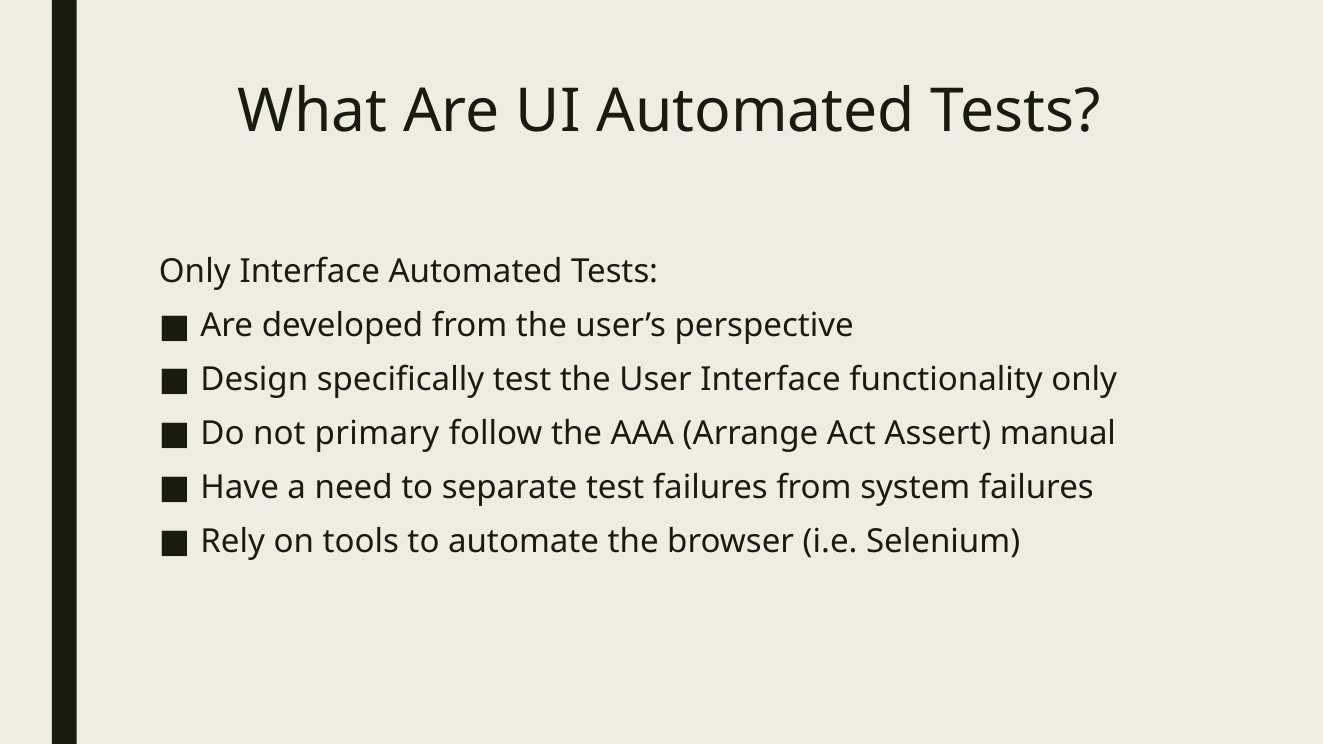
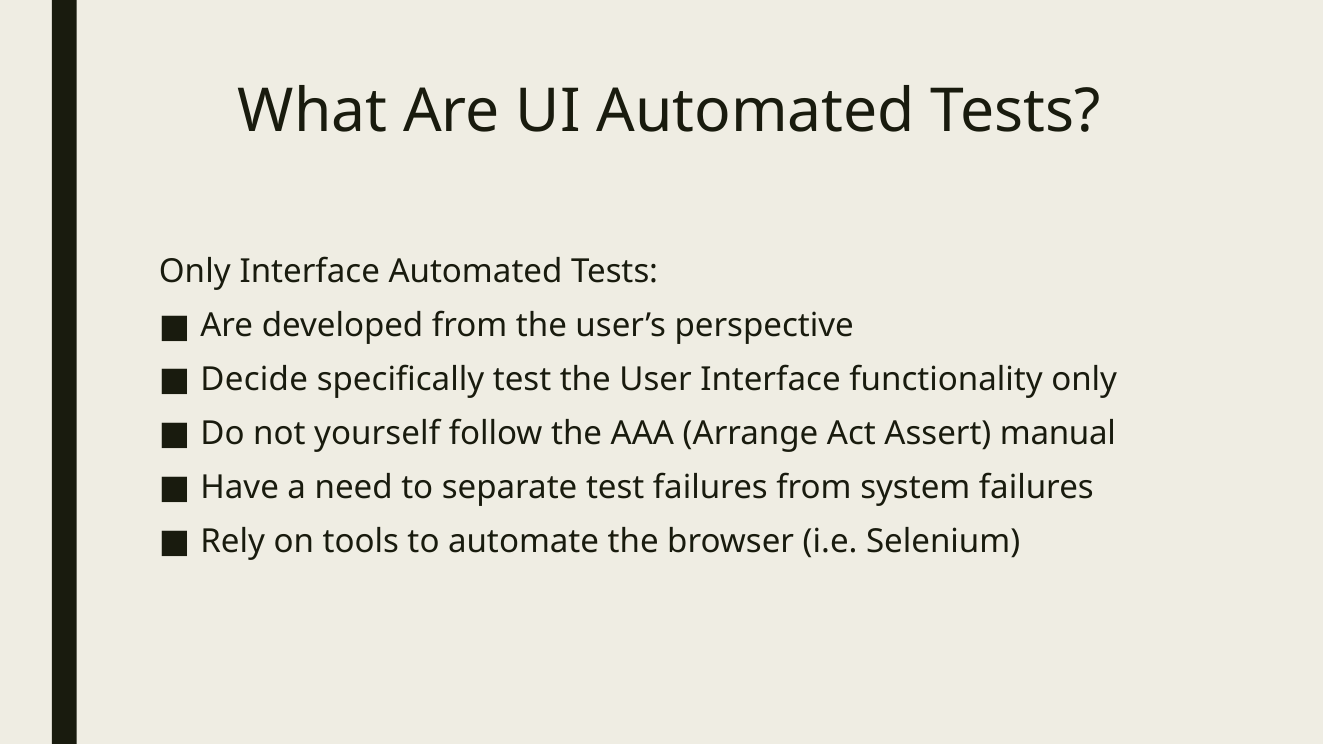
Design: Design -> Decide (254, 380)
primary: primary -> yourself (377, 434)
